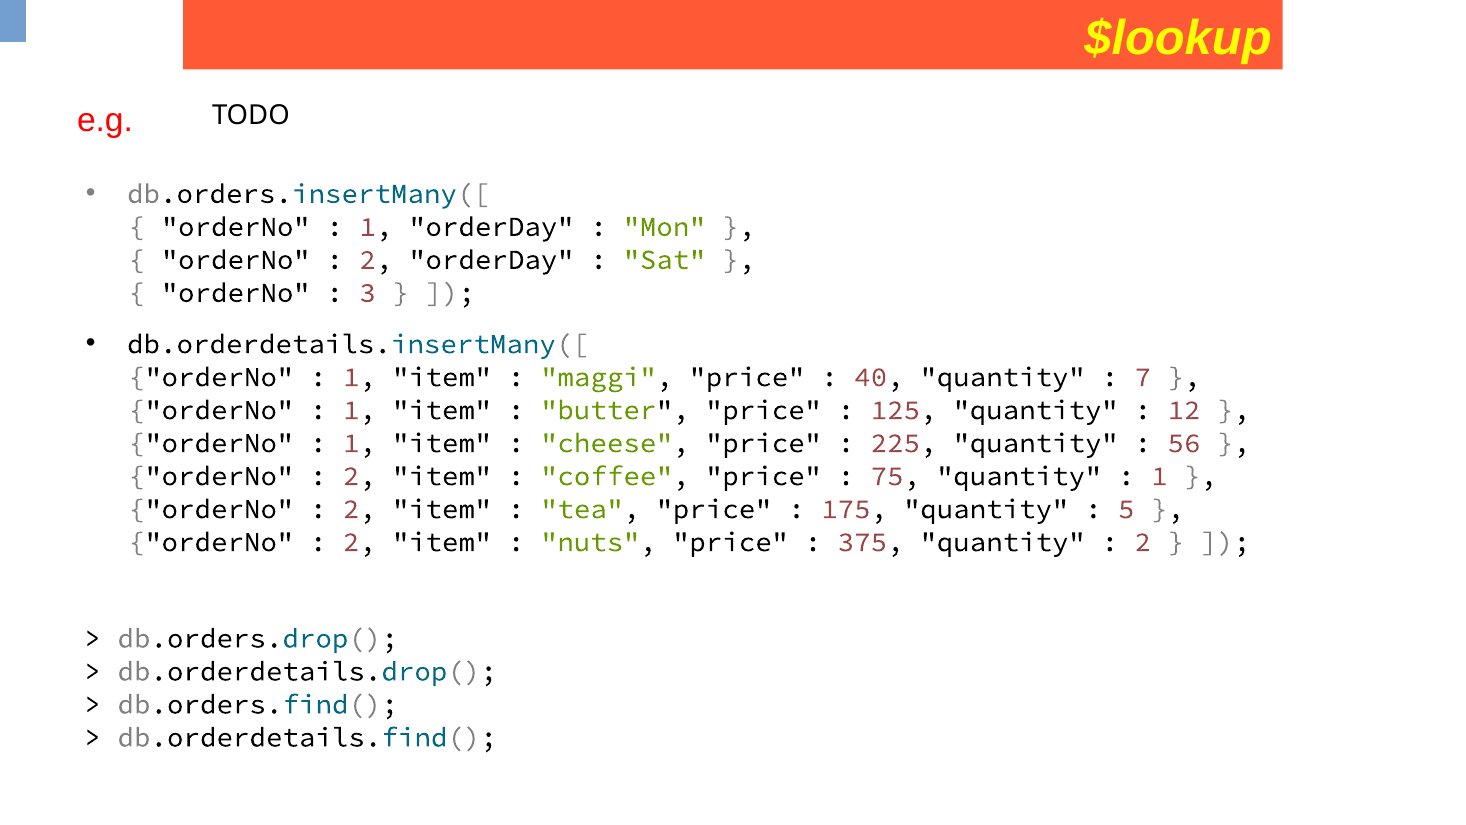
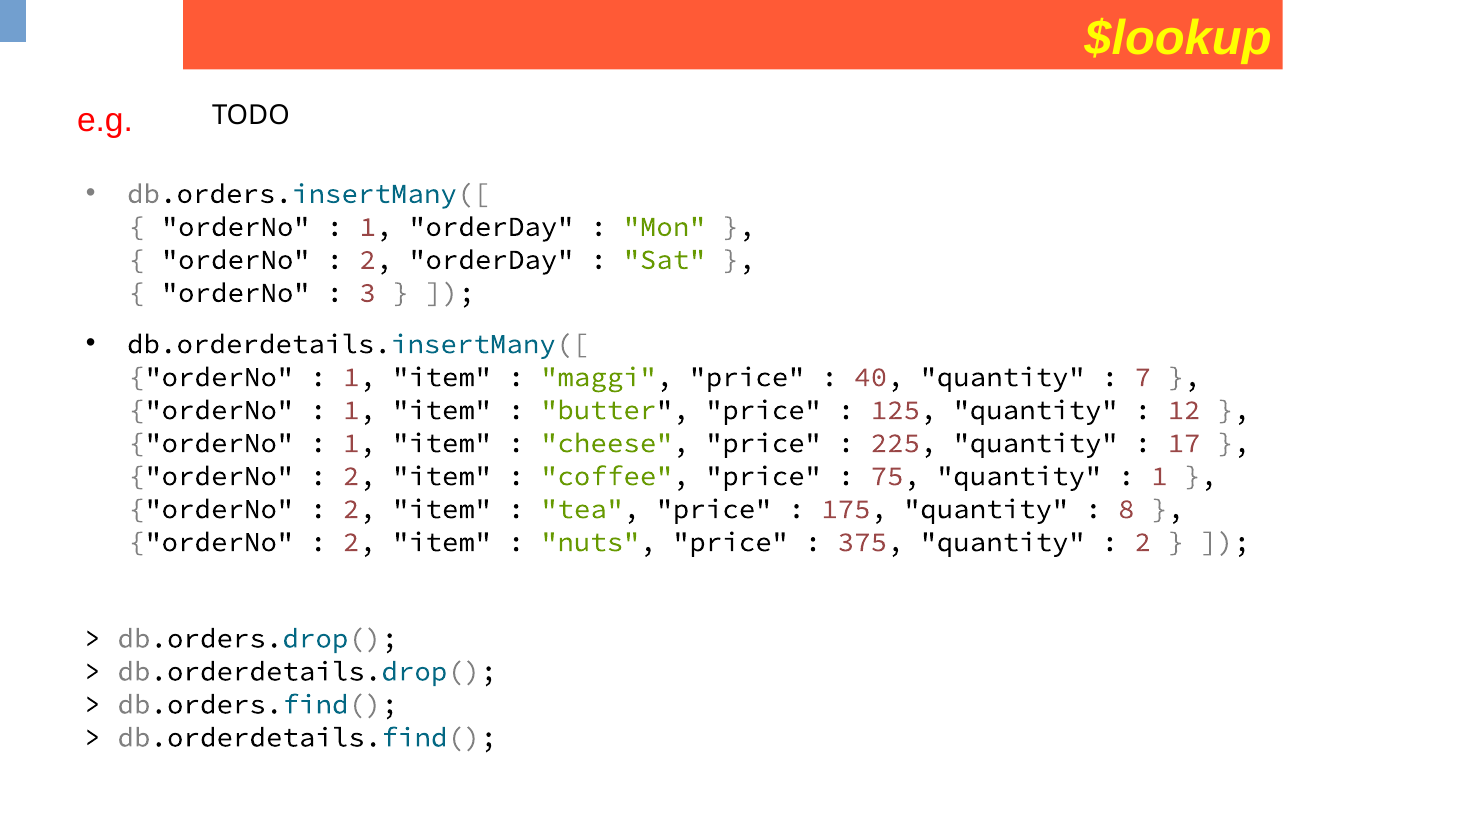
56: 56 -> 17 (1184, 443)
5: 5 -> 8 (1126, 509)
